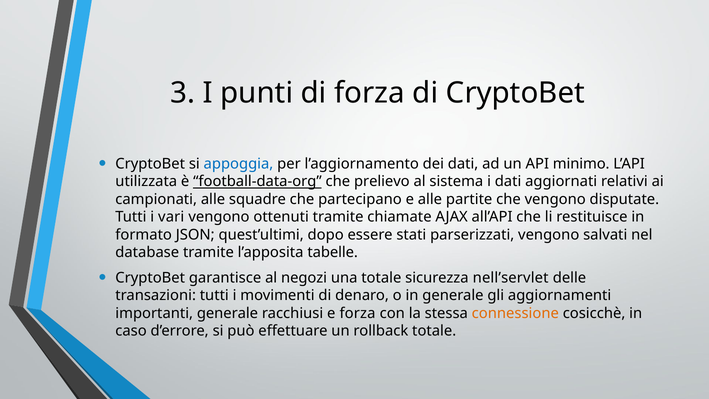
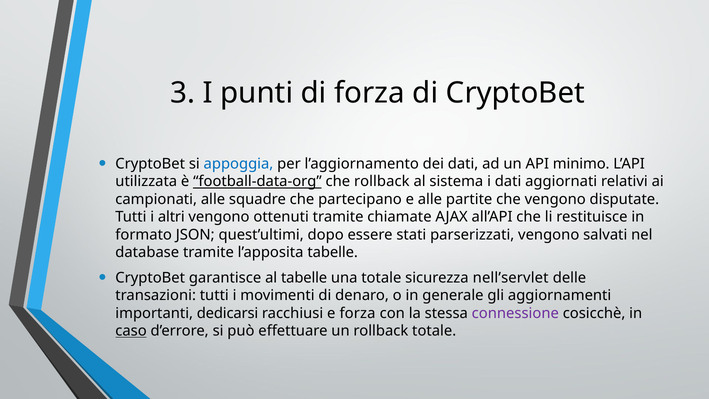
che prelievo: prelievo -> rollback (382, 182)
vari: vari -> altri (171, 217)
al negozi: negozi -> tabelle (304, 278)
importanti generale: generale -> dedicarsi (228, 313)
connessione colour: orange -> purple (515, 313)
caso underline: none -> present (131, 331)
